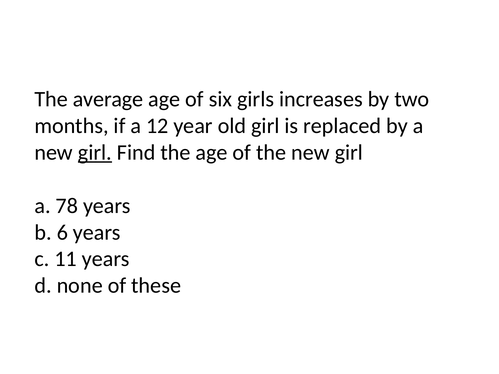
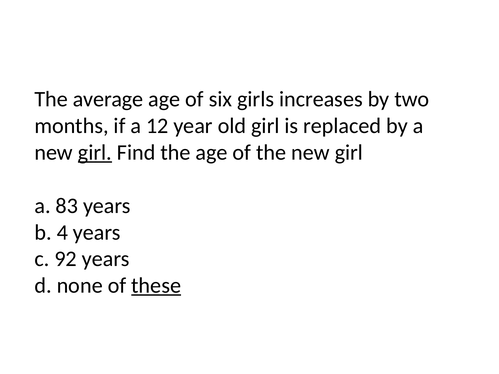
78: 78 -> 83 (67, 206)
6: 6 -> 4 (62, 233)
11: 11 -> 92 (66, 259)
these underline: none -> present (156, 286)
